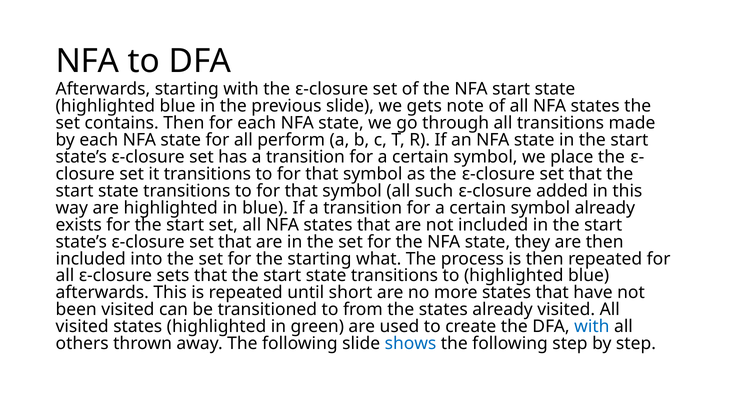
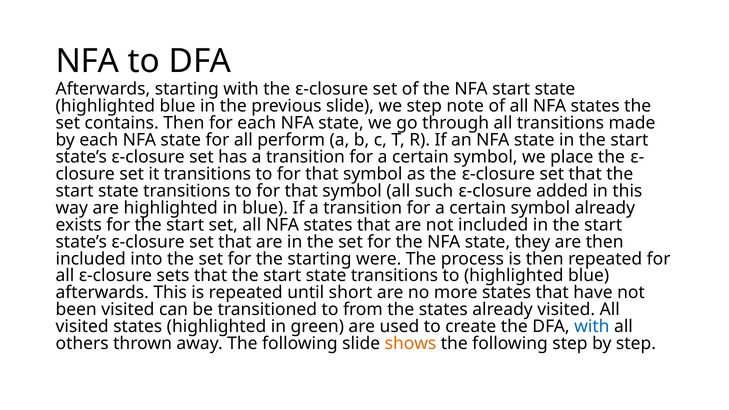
we gets: gets -> step (424, 106)
what: what -> were (379, 259)
shows colour: blue -> orange (411, 344)
